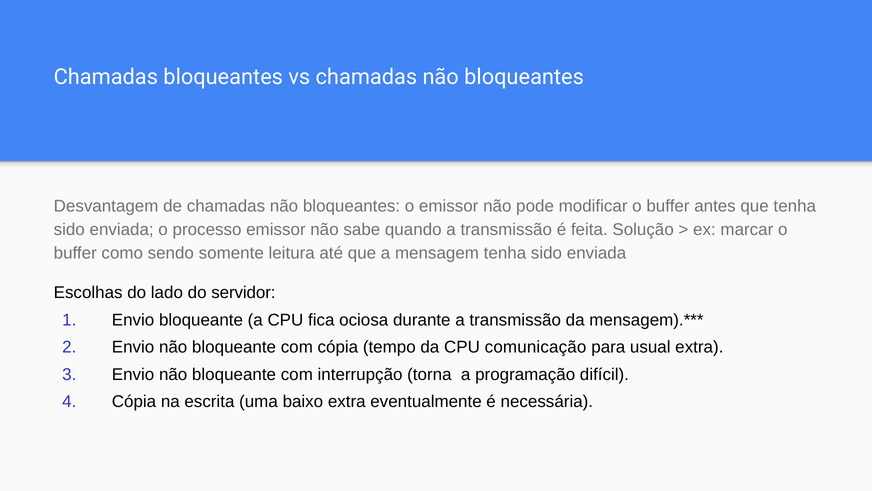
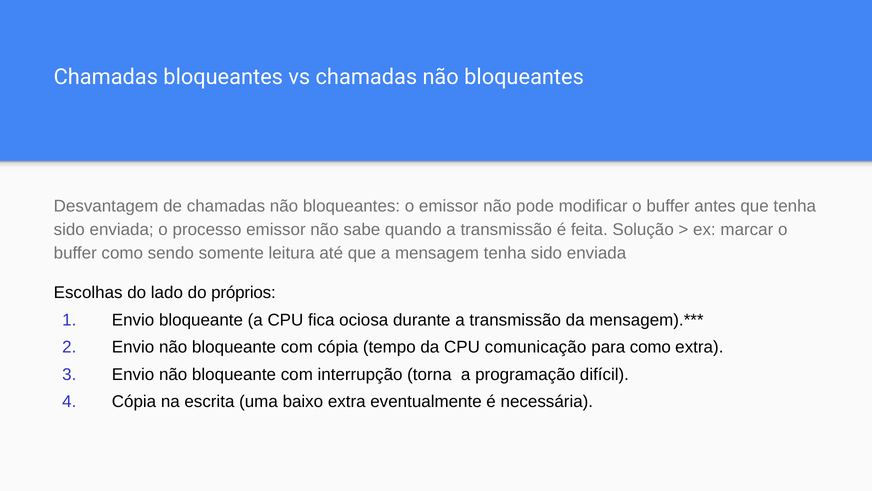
servidor: servidor -> próprios (243, 293)
para usual: usual -> como (650, 347)
